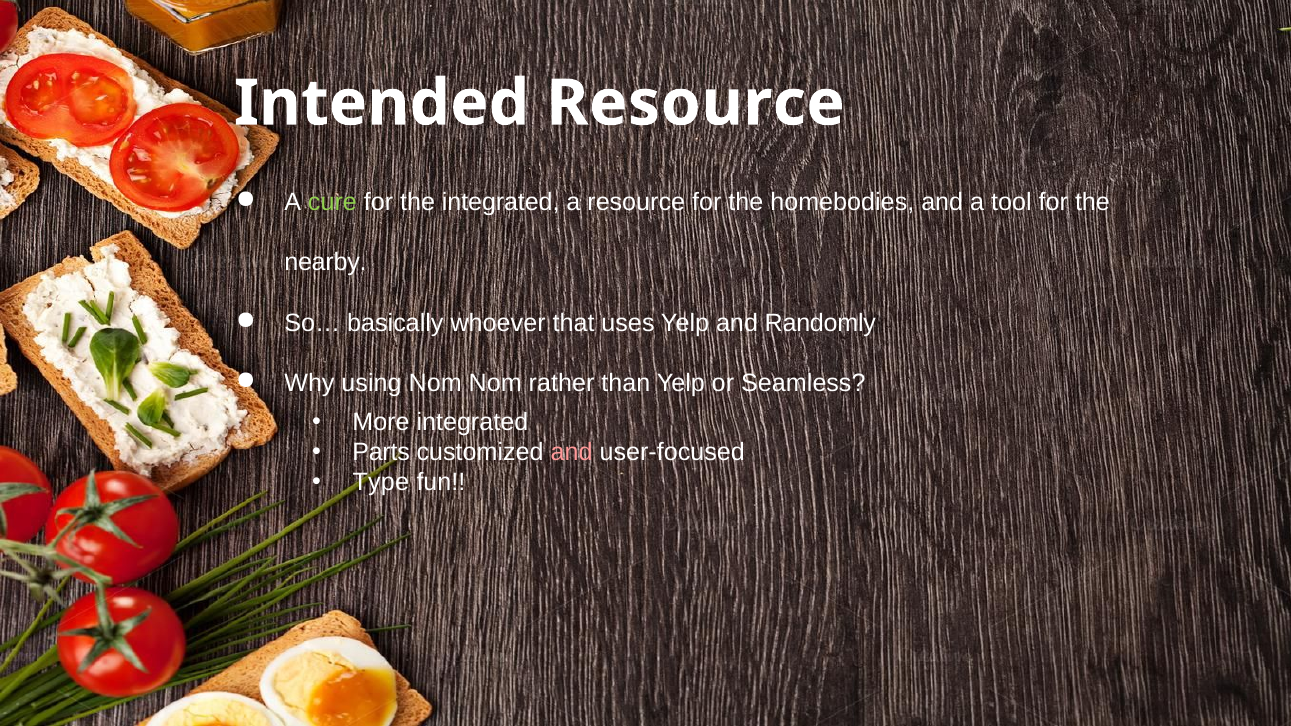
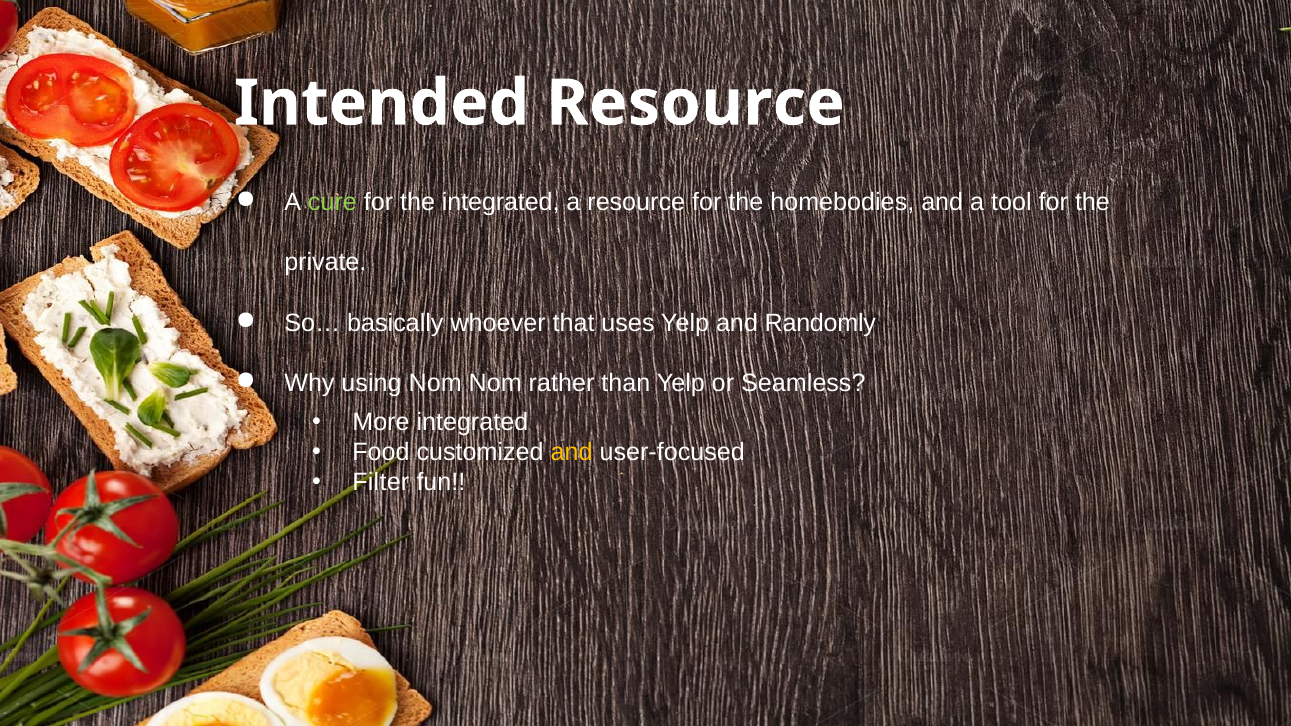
nearby: nearby -> private (325, 263)
Parts: Parts -> Food (381, 452)
and colour: pink -> yellow (572, 452)
Type: Type -> Filter (381, 482)
